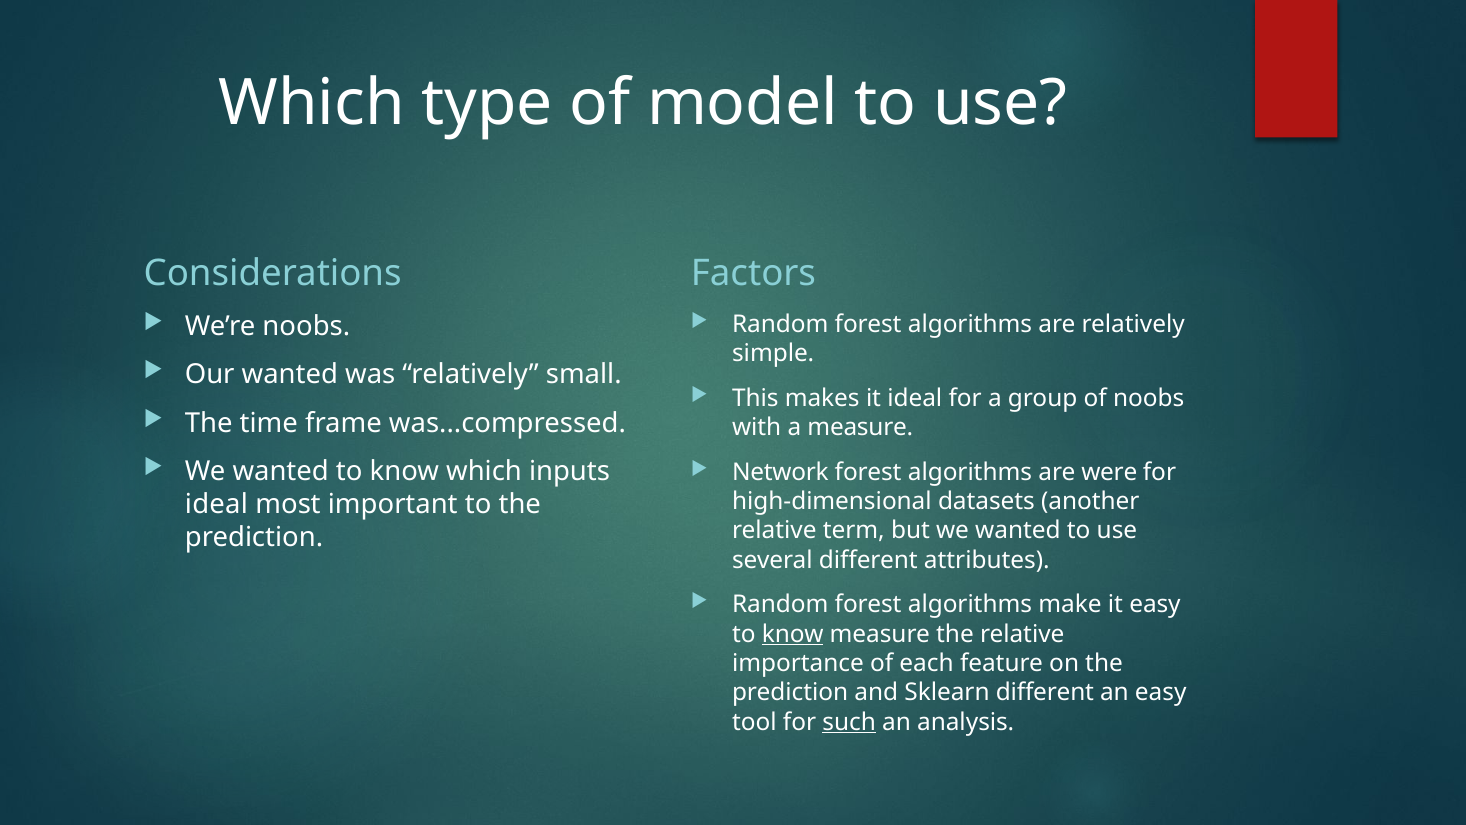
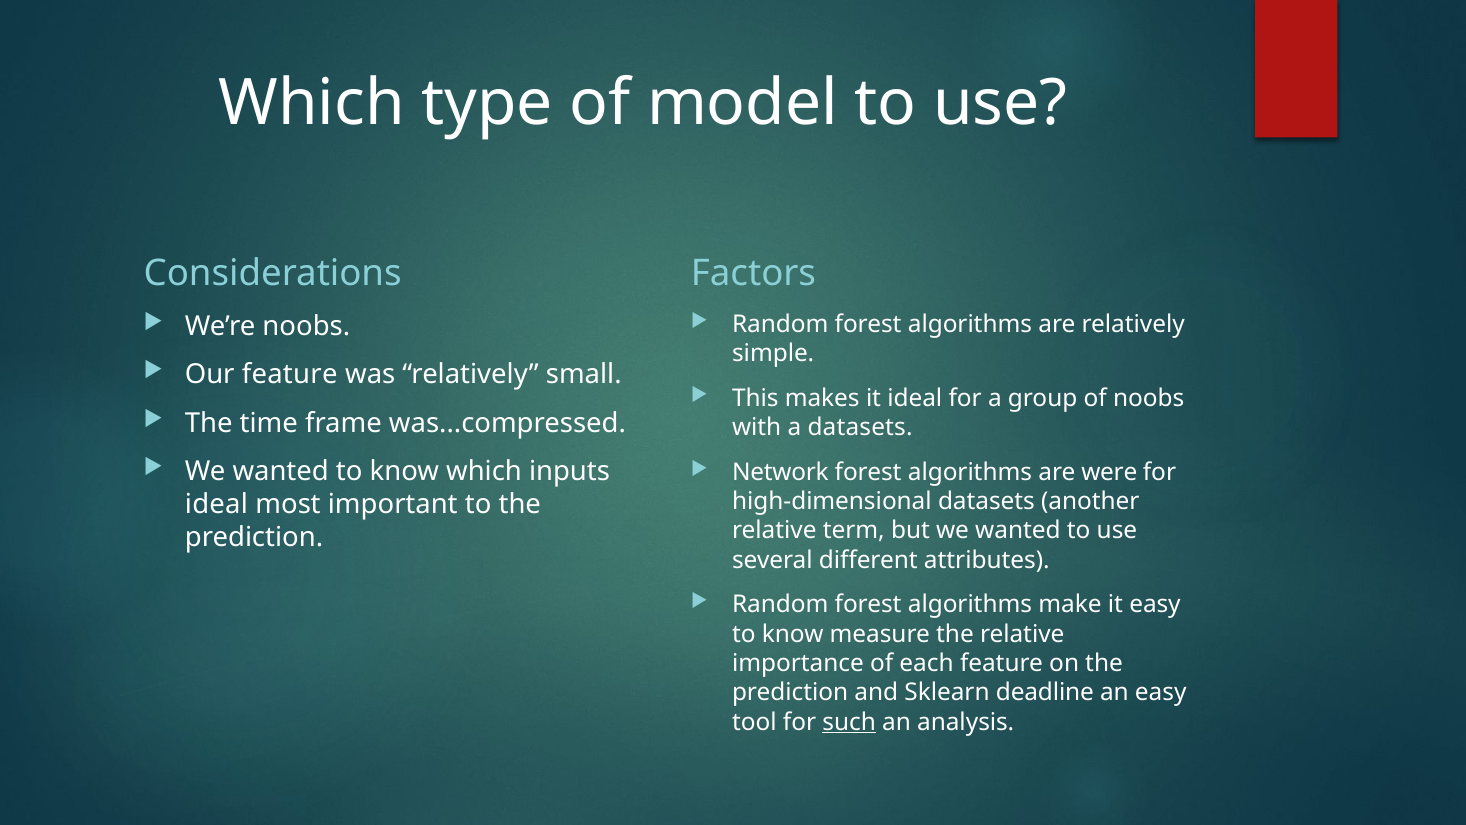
Our wanted: wanted -> feature (290, 375)
a measure: measure -> datasets (860, 427)
know underline: present -> none (793, 634)
Sklearn different: different -> deadline (1045, 692)
